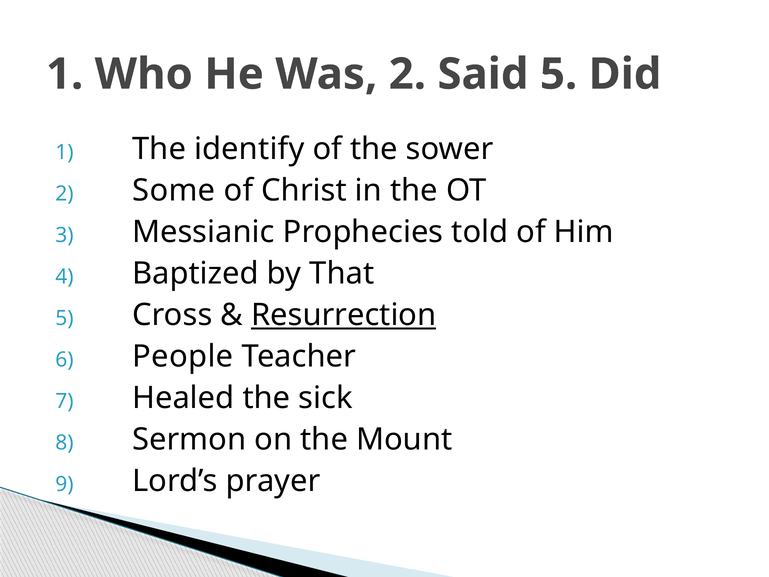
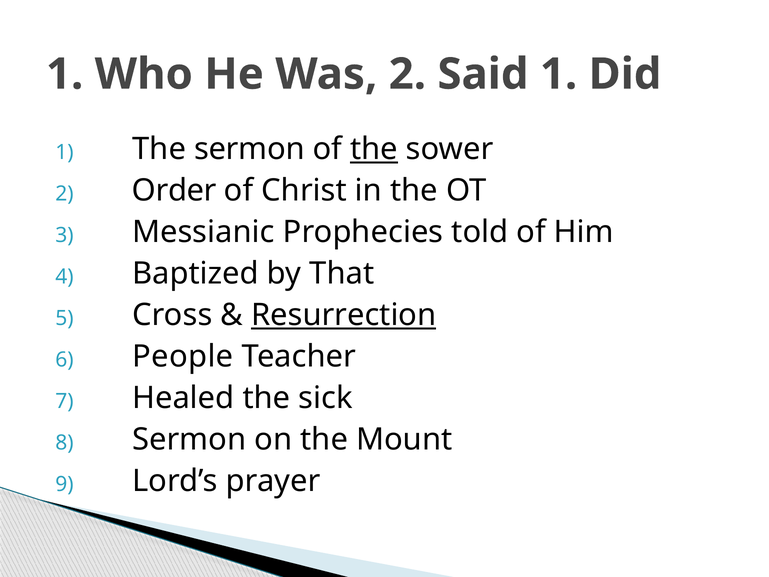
Said 5: 5 -> 1 (559, 74)
The identify: identify -> sermon (249, 149)
the underline: none -> present (374, 149)
Some: Some -> Order (174, 191)
